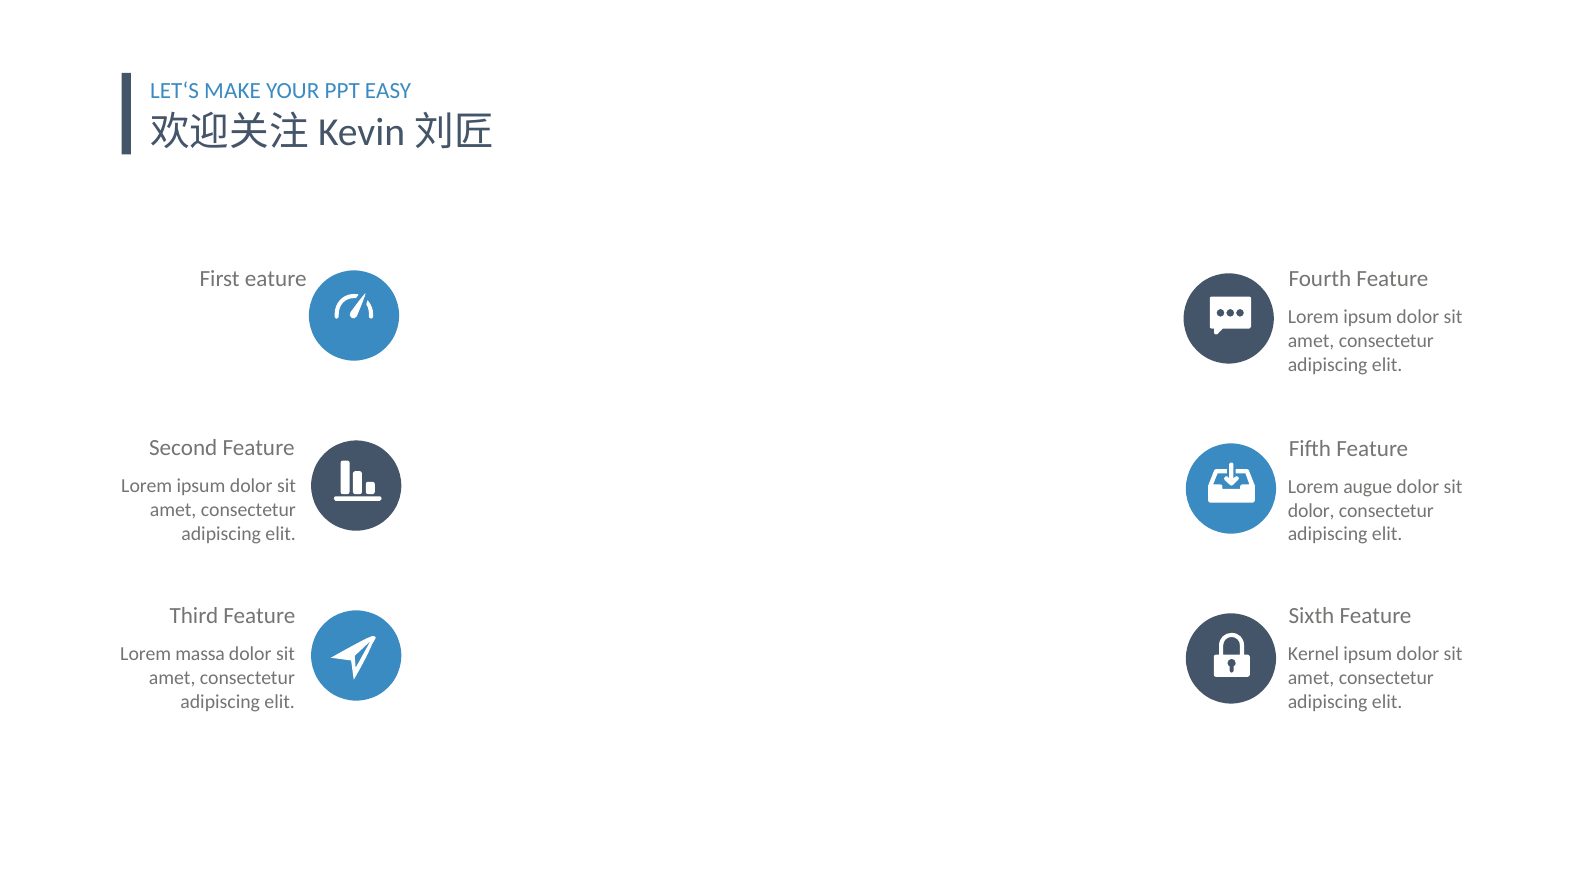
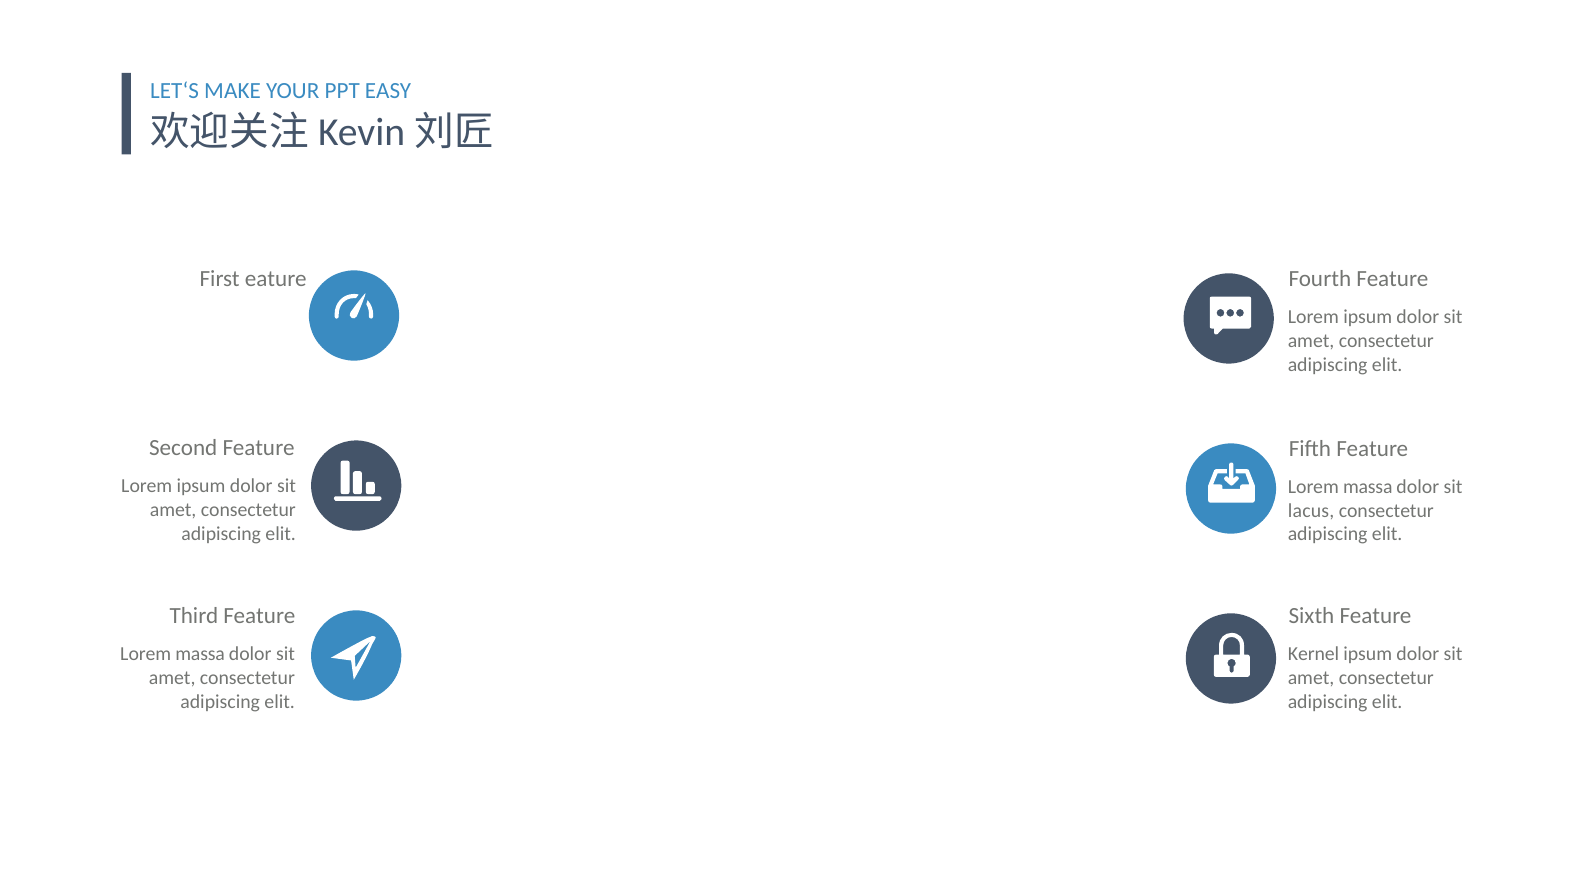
augue: augue -> massa (1368, 486)
dolor: dolor -> lacus (1311, 510)
